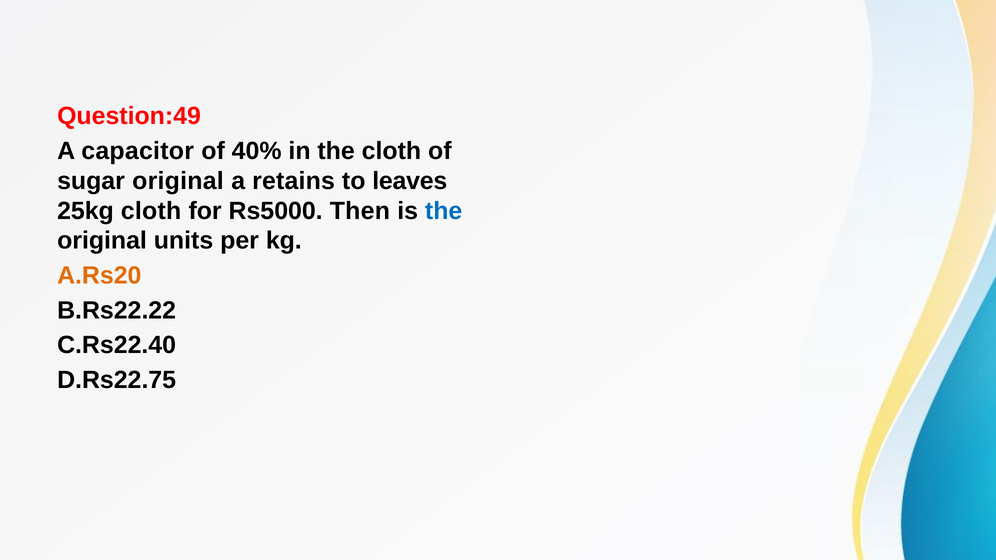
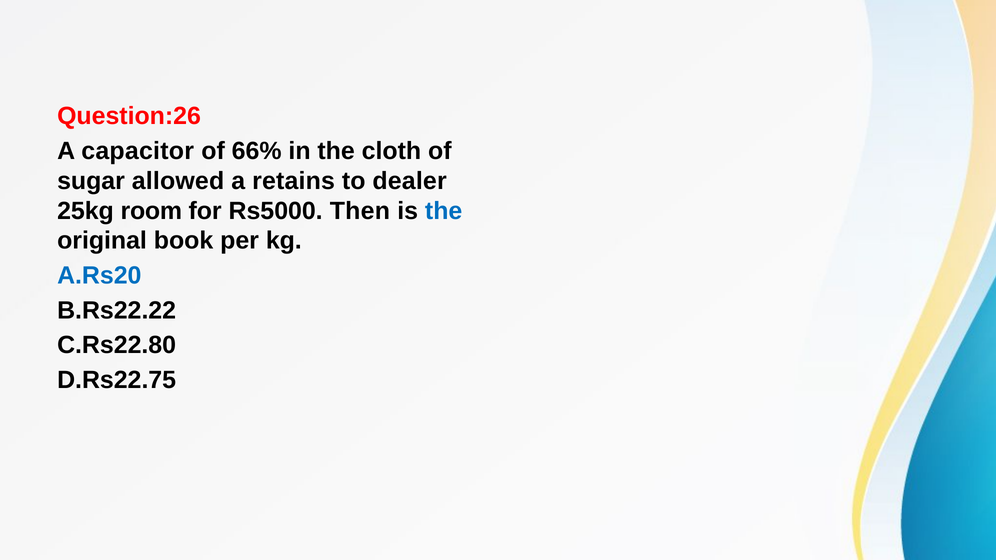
Question:49: Question:49 -> Question:26 (129, 116)
40%: 40% -> 66% (257, 151)
sugar original: original -> allowed (178, 181)
leaves: leaves -> dealer (410, 181)
25kg cloth: cloth -> room (151, 211)
units: units -> book (184, 241)
A.Rs20 colour: orange -> blue (99, 276)
C.Rs22.40: C.Rs22.40 -> C.Rs22.80 (117, 345)
